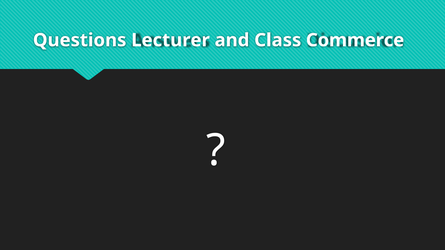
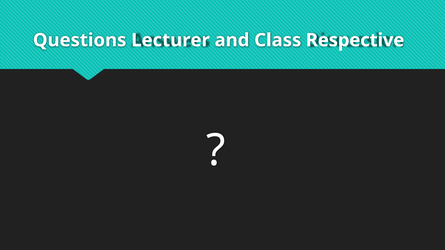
Commerce: Commerce -> Respective (355, 40)
